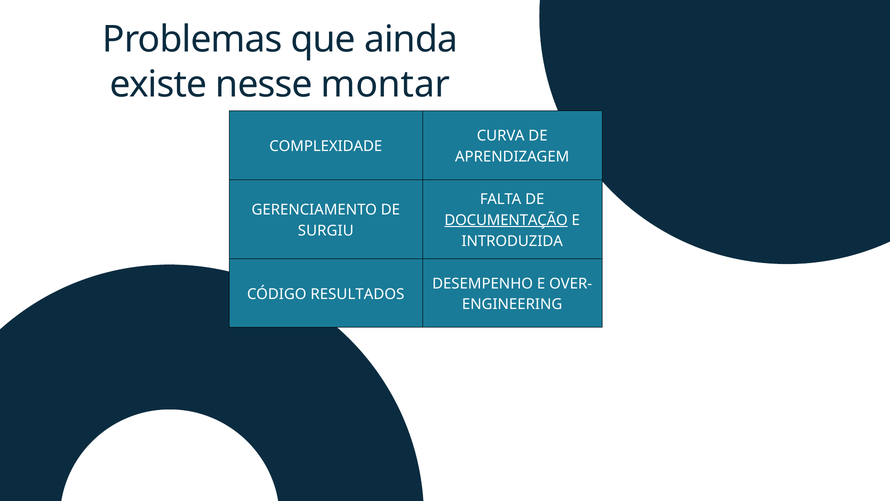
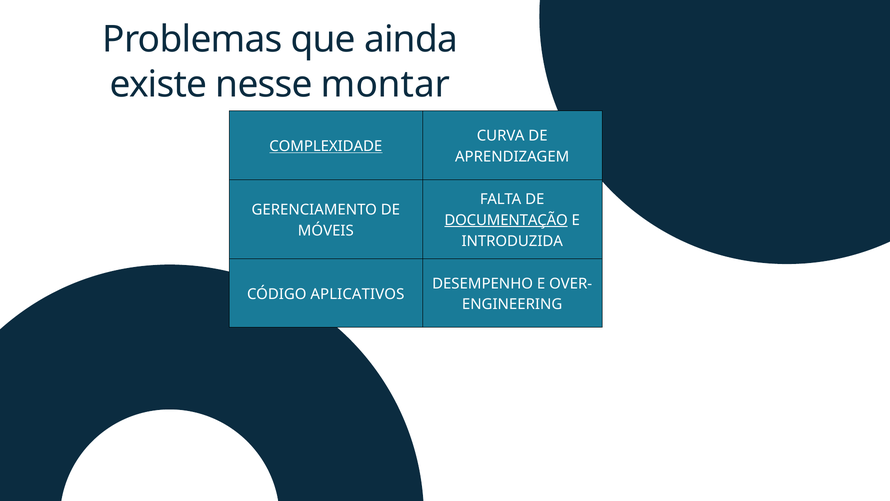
COMPLEXIDADE underline: none -> present (326, 146)
SURGIU: SURGIU -> MÓVEIS (326, 230)
RESULTADOS: RESULTADOS -> APLICATIVOS (357, 294)
